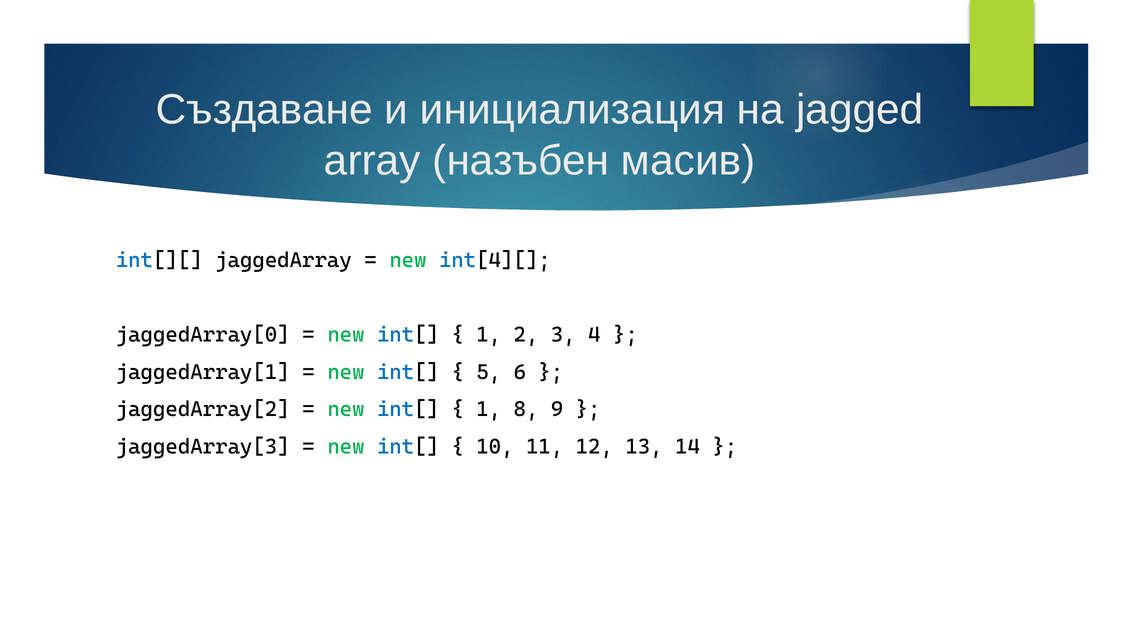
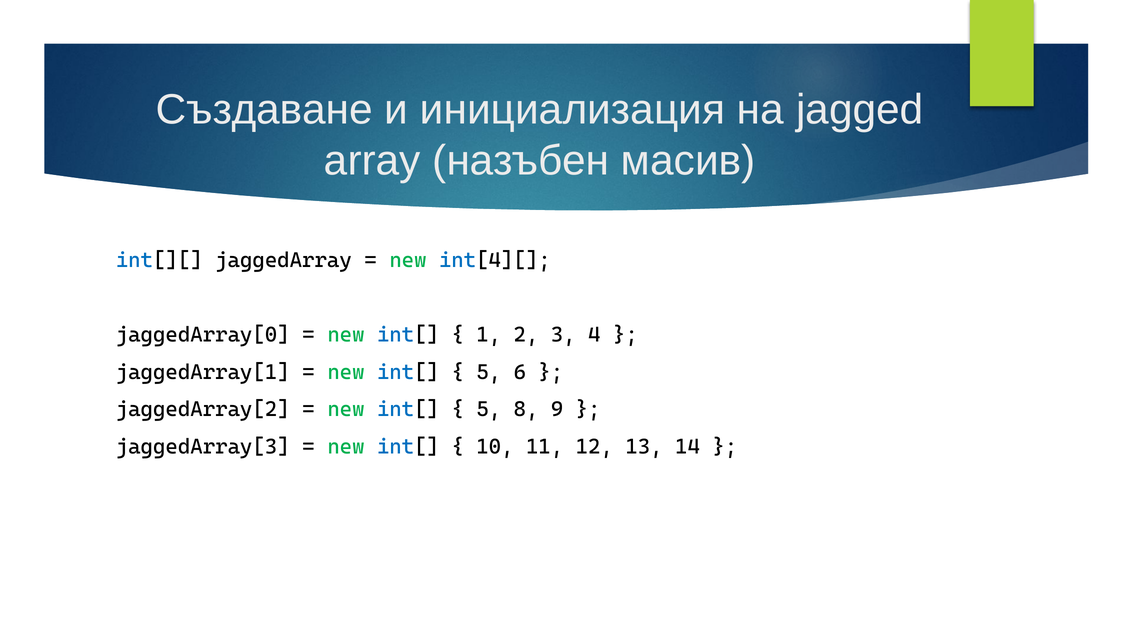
1: 1 -> 5 (489, 410)
